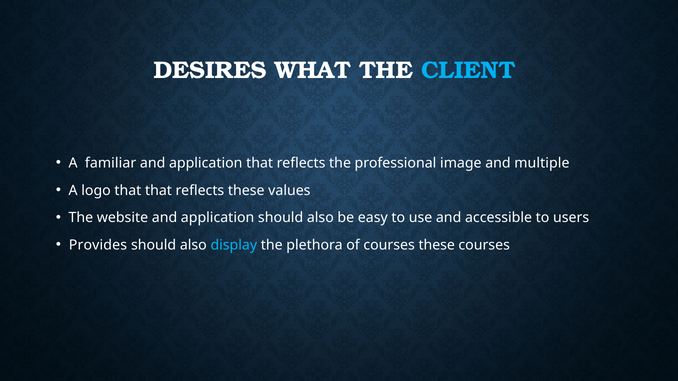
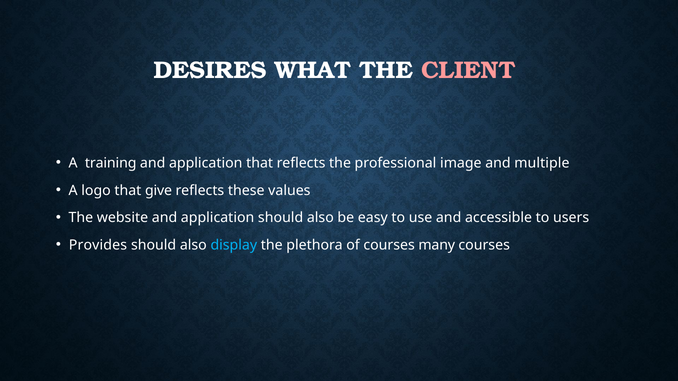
CLIENT colour: light blue -> pink (468, 71)
familiar: familiar -> training (111, 163)
that that: that -> give (159, 191)
courses these: these -> many (437, 245)
